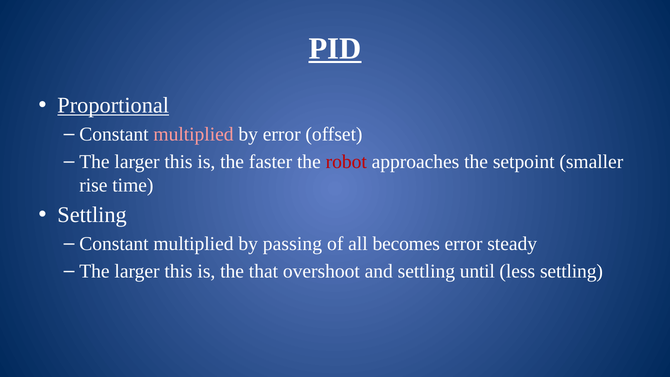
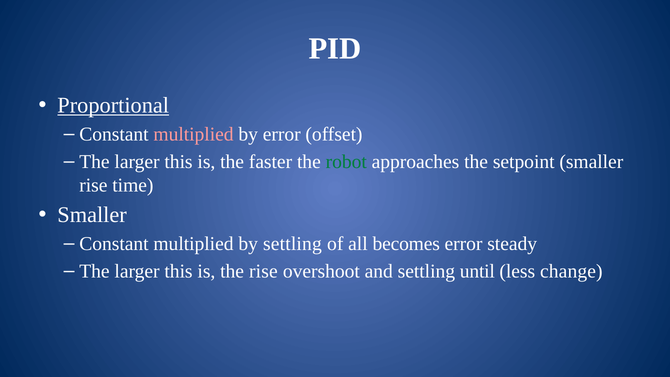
PID underline: present -> none (335, 49)
robot colour: red -> green (346, 162)
Settling: Settling -> Smaller (92, 215)
by passing: passing -> settling (292, 244)
the that: that -> rise (263, 271)
less settling: settling -> change (571, 271)
